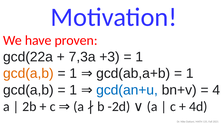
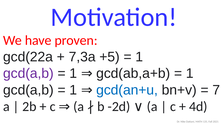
+3: +3 -> +5 (110, 57)
gcd(a,b colour: orange -> purple (28, 74)
4: 4 -> 7 (216, 90)
